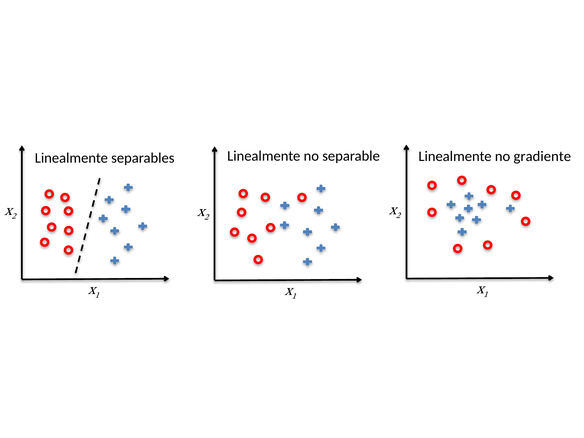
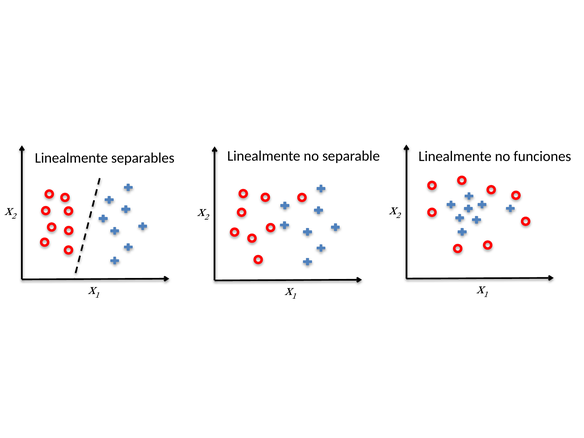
gradiente: gradiente -> funciones (542, 156)
